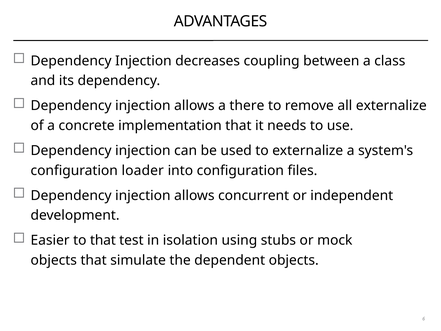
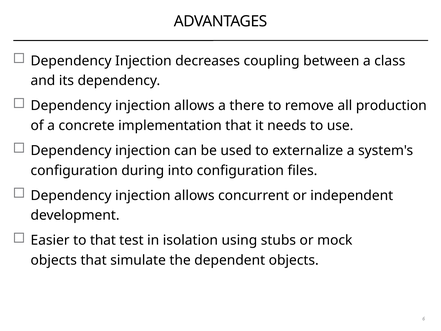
all externalize: externalize -> production (391, 106)
loader: loader -> during (143, 170)
